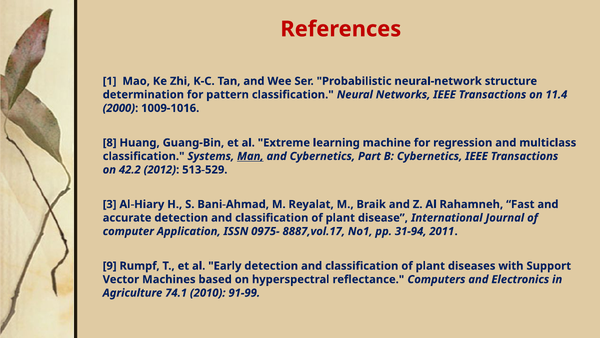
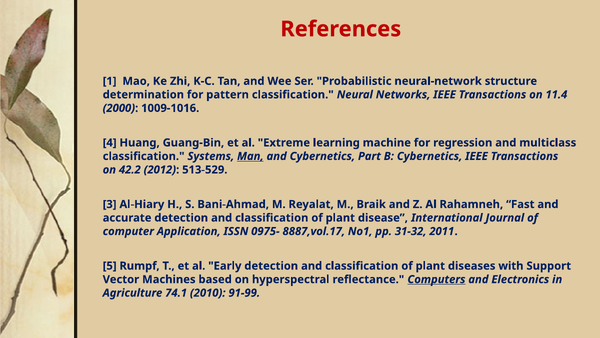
8: 8 -> 4 (110, 143)
31-94: 31-94 -> 31-32 (411, 231)
9: 9 -> 5 (110, 266)
Computers underline: none -> present (436, 279)
